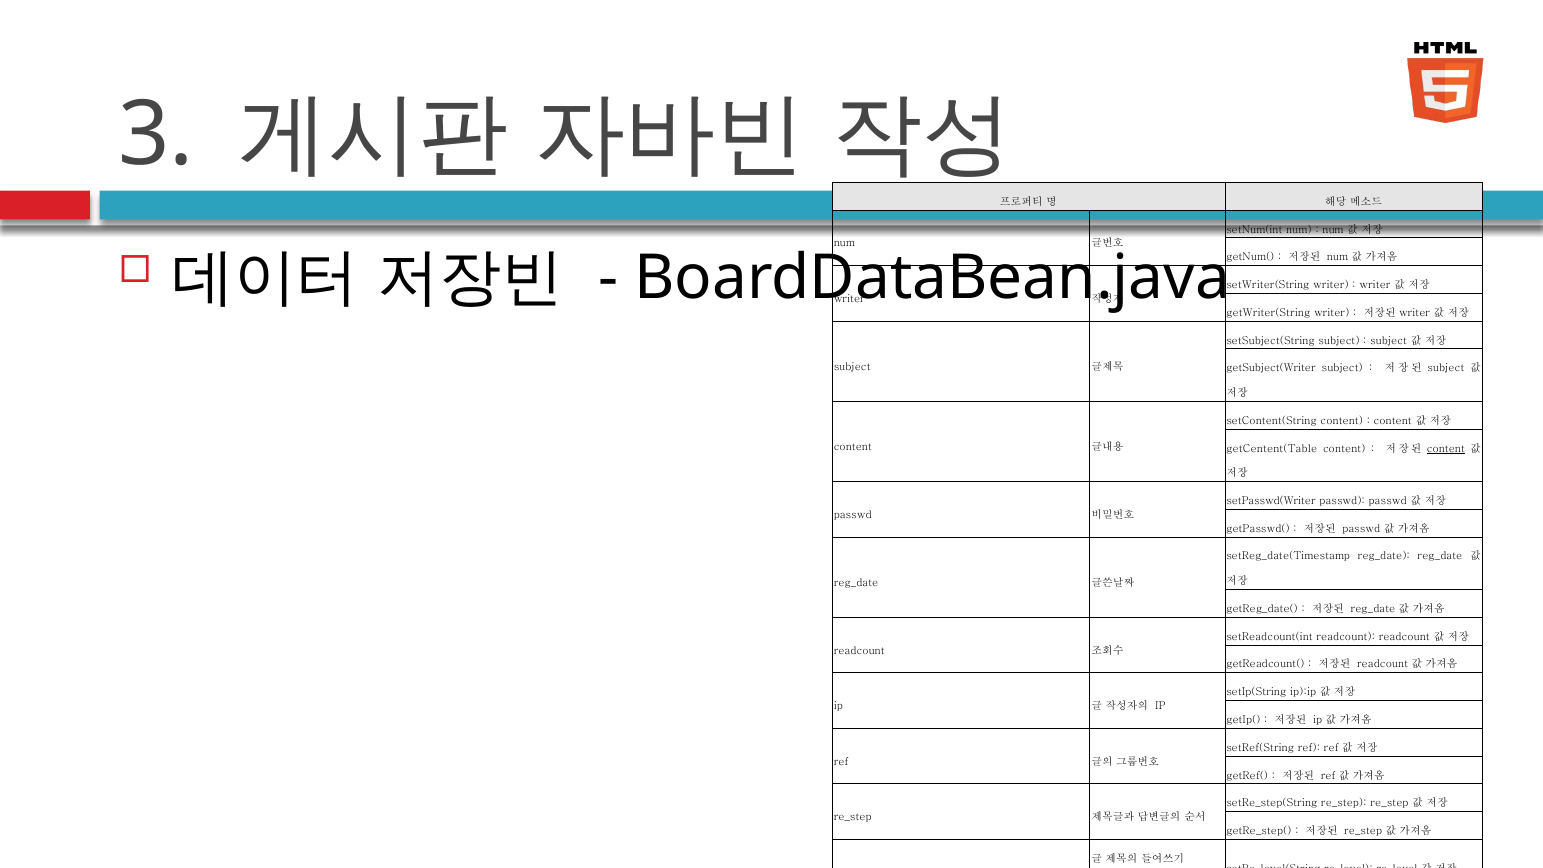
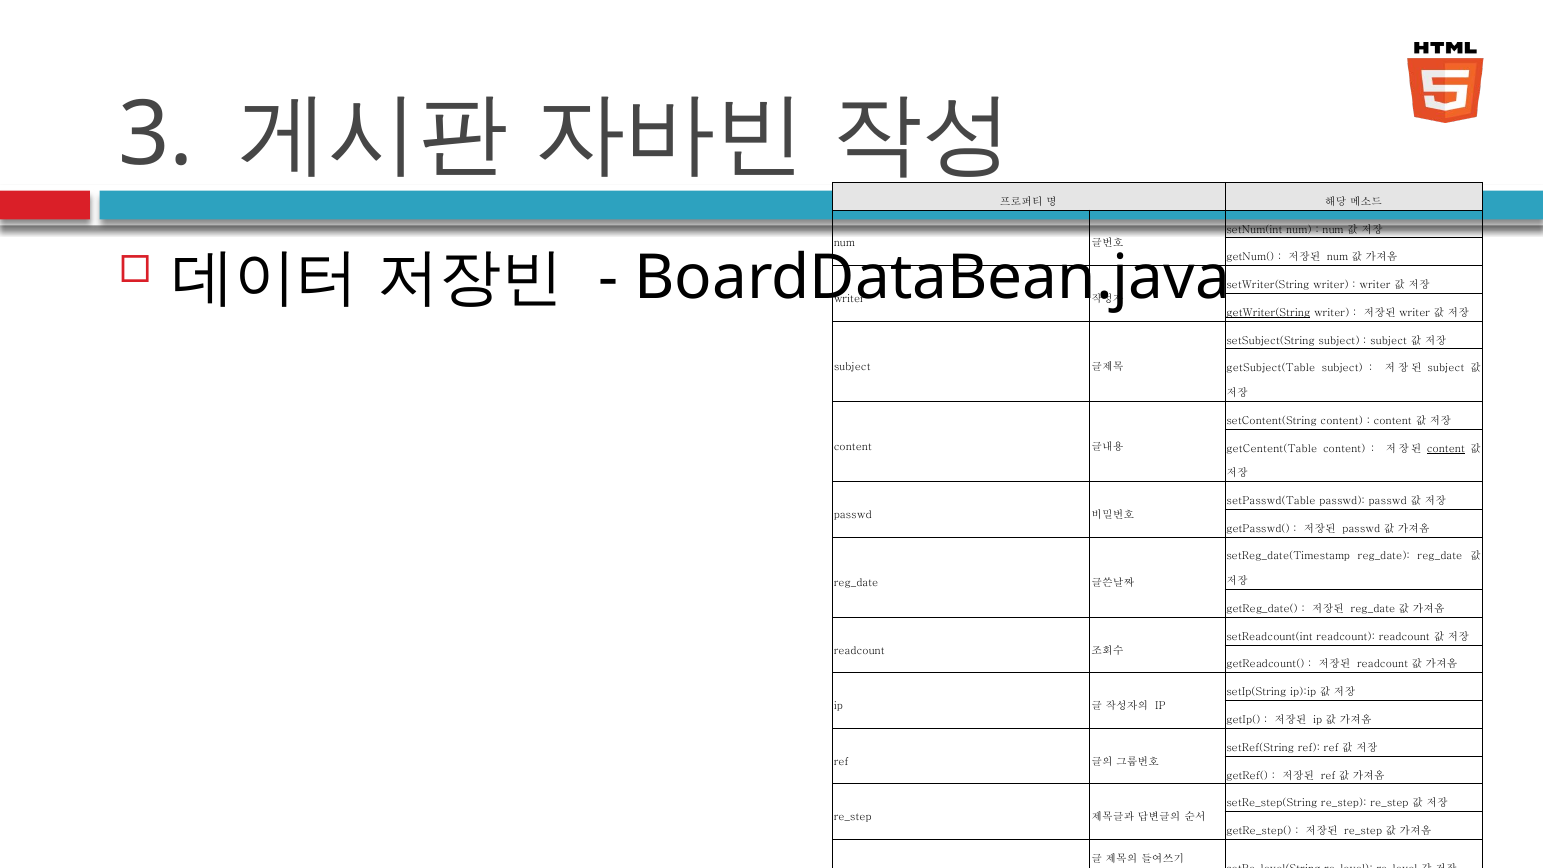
getWriter(String underline: none -> present (1268, 313)
getSubject(Writer: getSubject(Writer -> getSubject(Table (1271, 368)
setPasswd(Writer: setPasswd(Writer -> setPasswd(Table (1271, 501)
